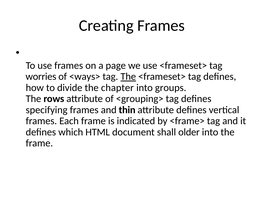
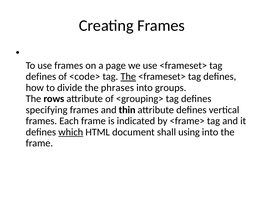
worries: worries -> defines (41, 77)
<ways>: <ways> -> <code> (85, 77)
chapter: chapter -> phrases (117, 88)
which underline: none -> present (71, 132)
older: older -> using (189, 132)
